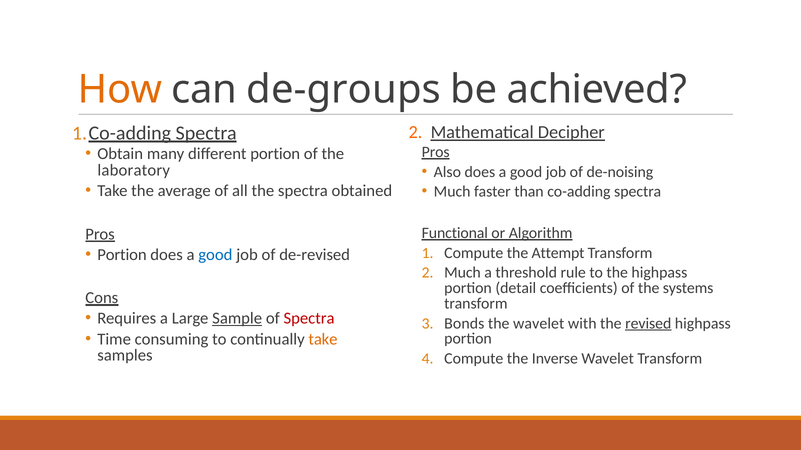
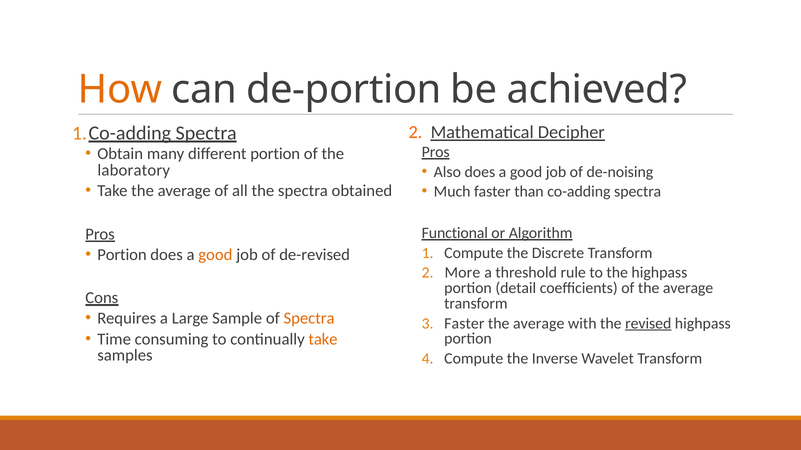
de-groups: de-groups -> de-portion (344, 90)
good colour: blue -> orange (215, 255)
Attempt: Attempt -> Discrete (558, 253)
2 Much: Much -> More (462, 273)
of the systems: systems -> average (688, 288)
Sample underline: present -> none (237, 319)
Spectra colour: red -> orange (309, 319)
Bonds: Bonds -> Faster (464, 324)
wavelet: wavelet -> average (539, 324)
